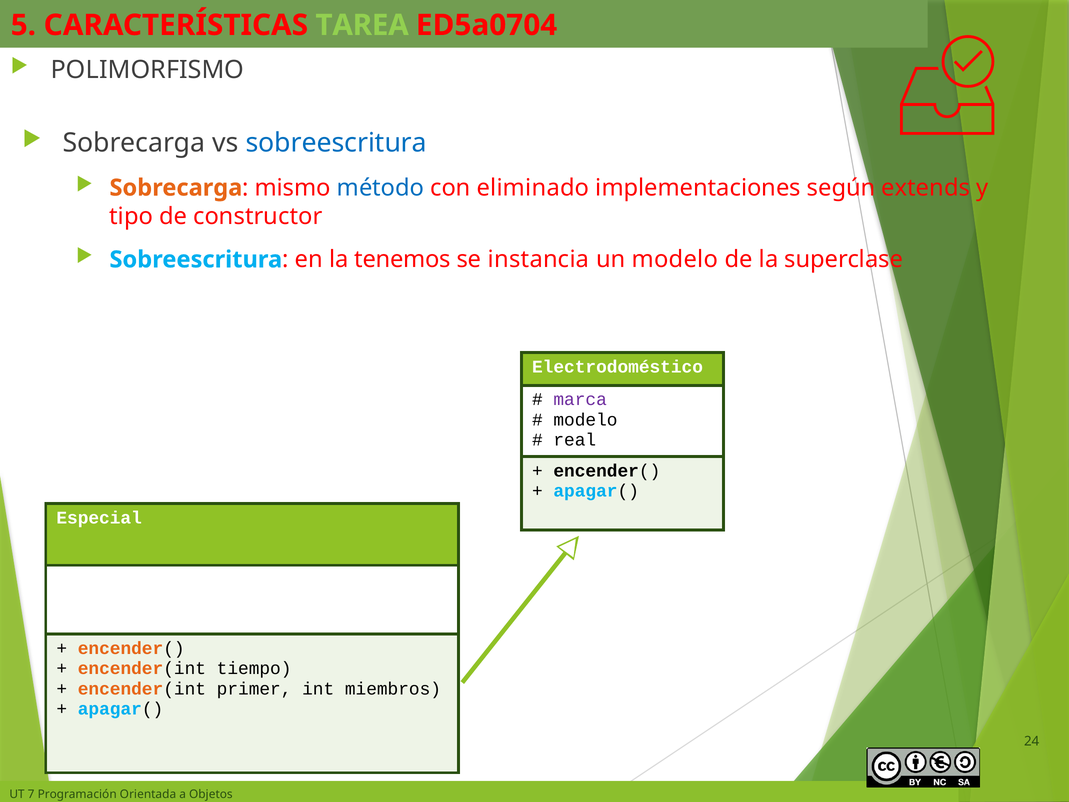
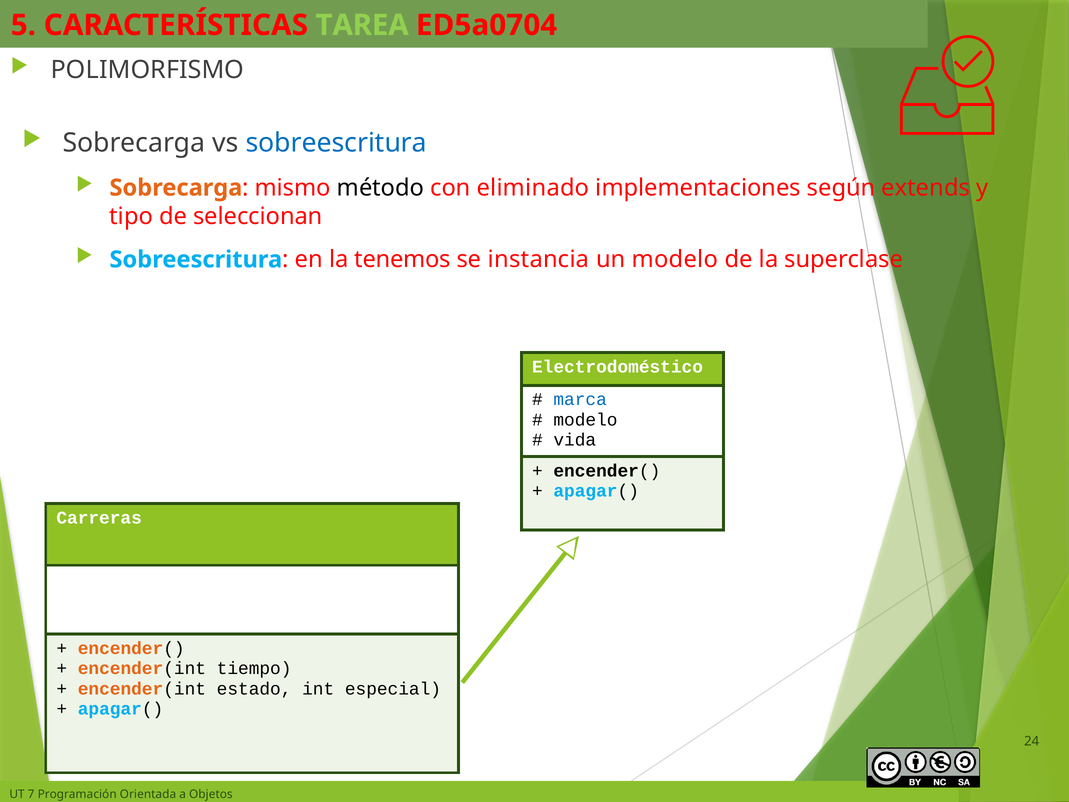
método colour: blue -> black (381, 188)
constructor: constructor -> seleccionan (258, 216)
marca colour: purple -> blue (580, 399)
real: real -> vida (575, 440)
Especial: Especial -> Carreras (99, 518)
primer: primer -> estado (254, 688)
miembros: miembros -> especial (393, 688)
